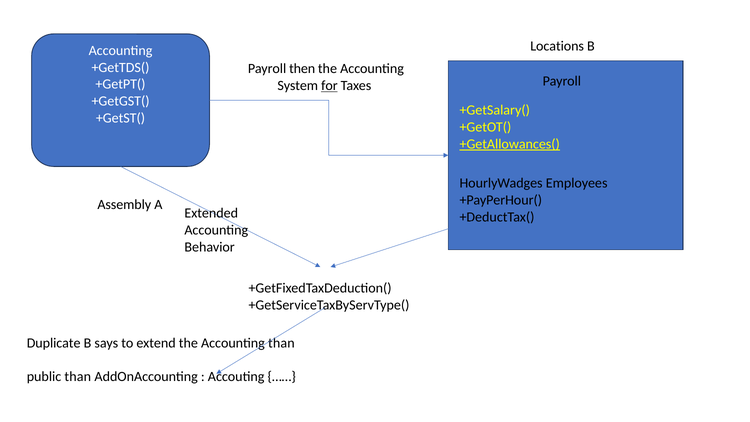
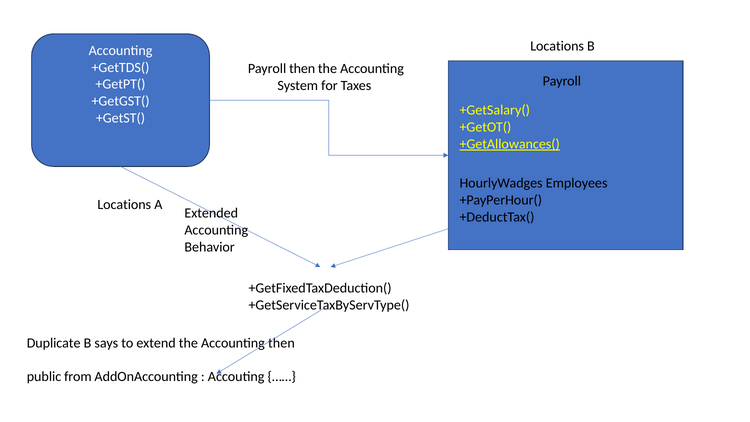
for underline: present -> none (329, 86)
Assembly: Assembly -> Locations (124, 205)
Accounting than: than -> then (281, 343)
public than: than -> from (78, 377)
